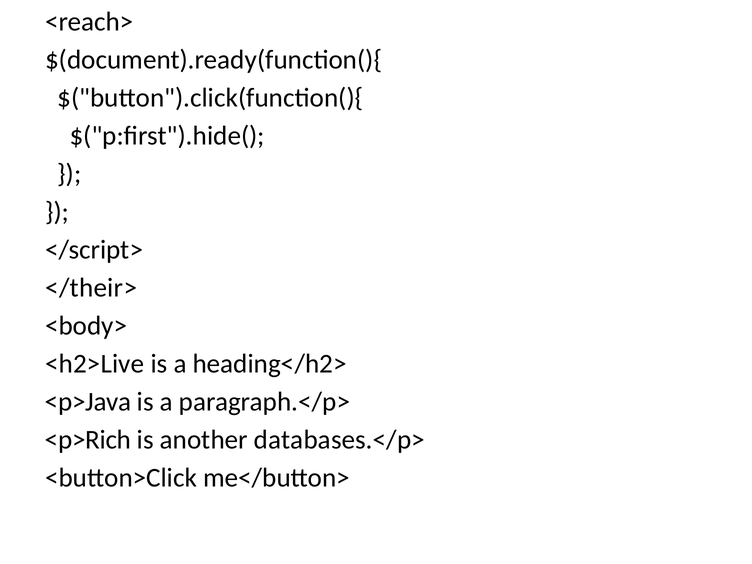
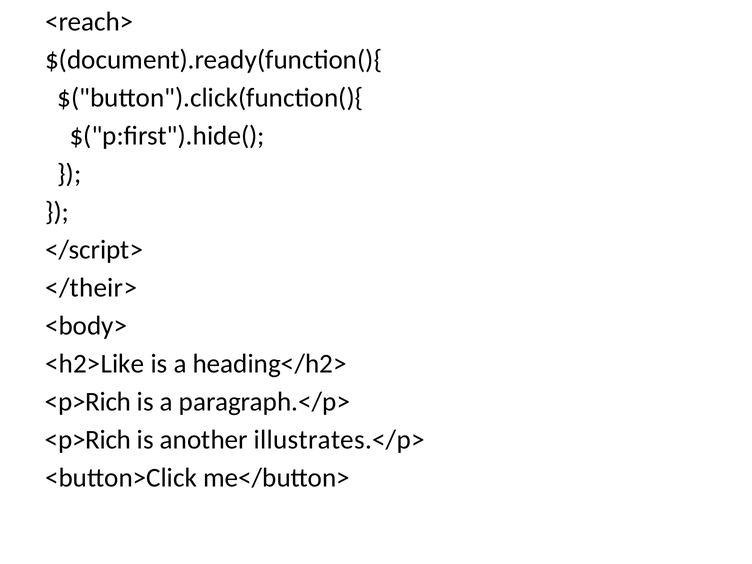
<h2>Live: <h2>Live -> <h2>Like (95, 364)
<p>Java: <p>Java -> <p>Rich (88, 402)
databases.</p>: databases.</p> -> illustrates.</p> (339, 440)
